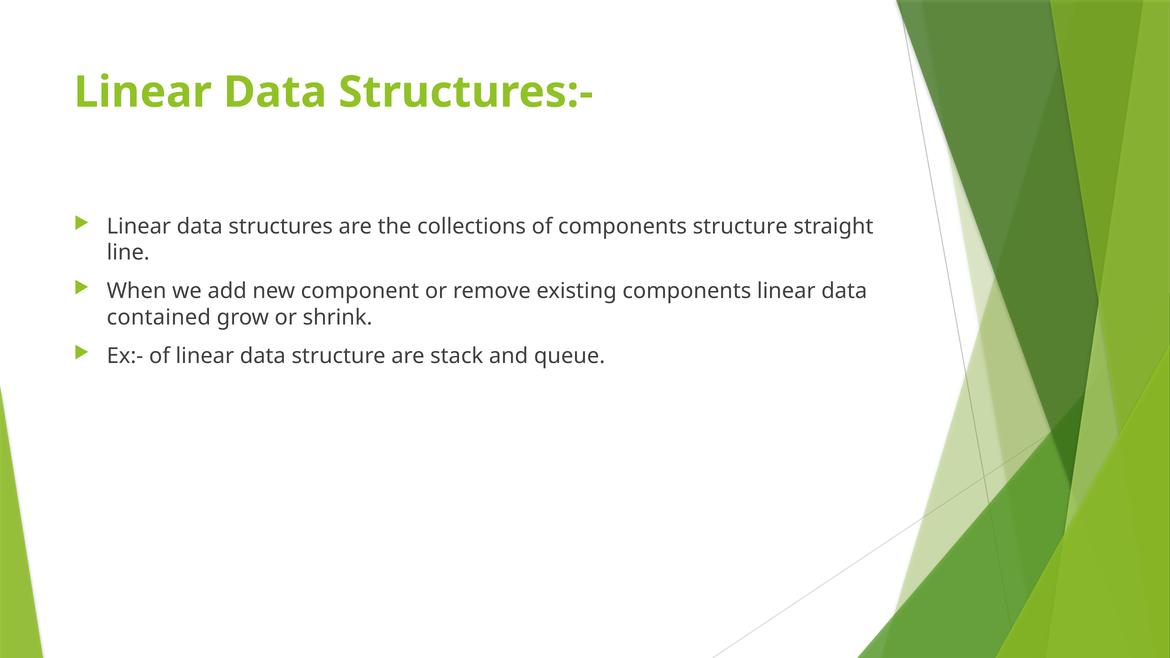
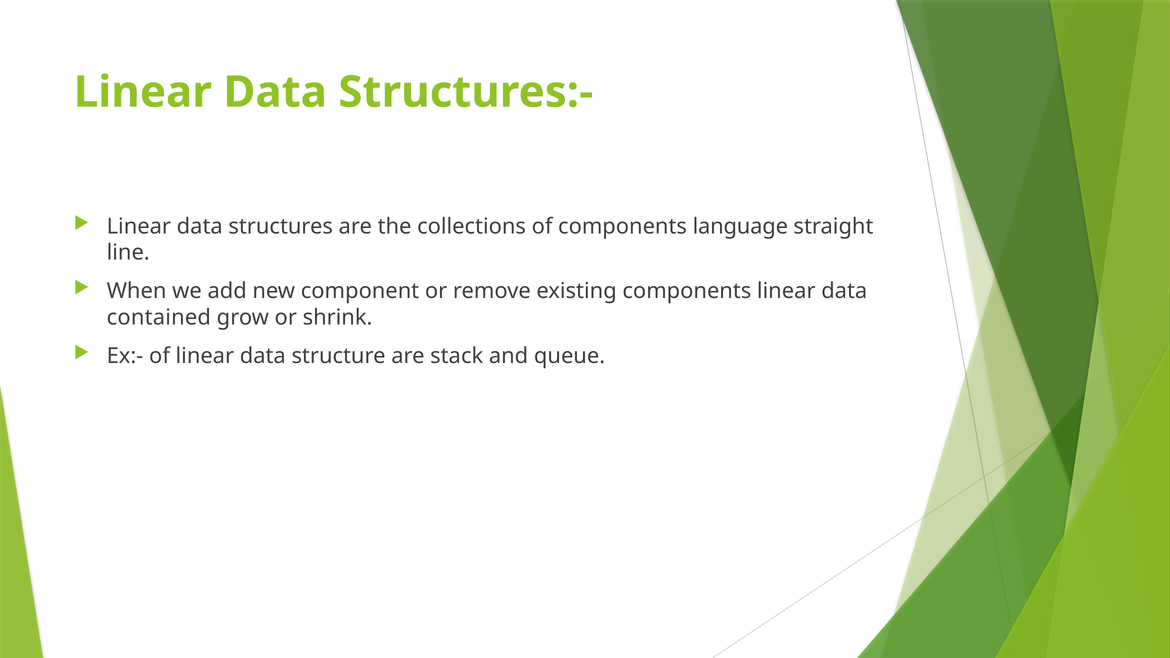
components structure: structure -> language (740, 226)
